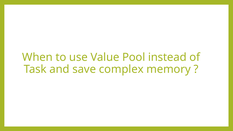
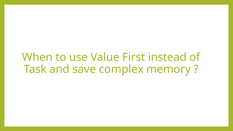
Pool: Pool -> First (134, 57)
